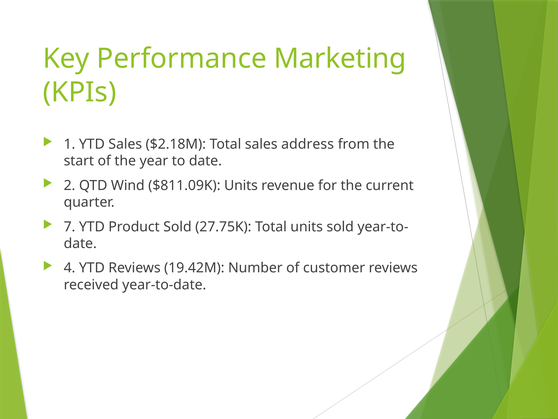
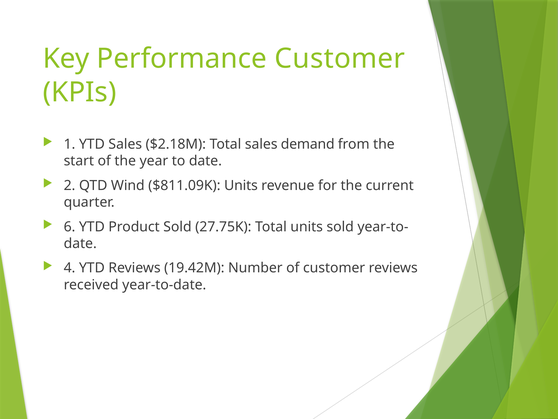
Performance Marketing: Marketing -> Customer (340, 59)
address: address -> demand (308, 144)
7: 7 -> 6 (70, 226)
